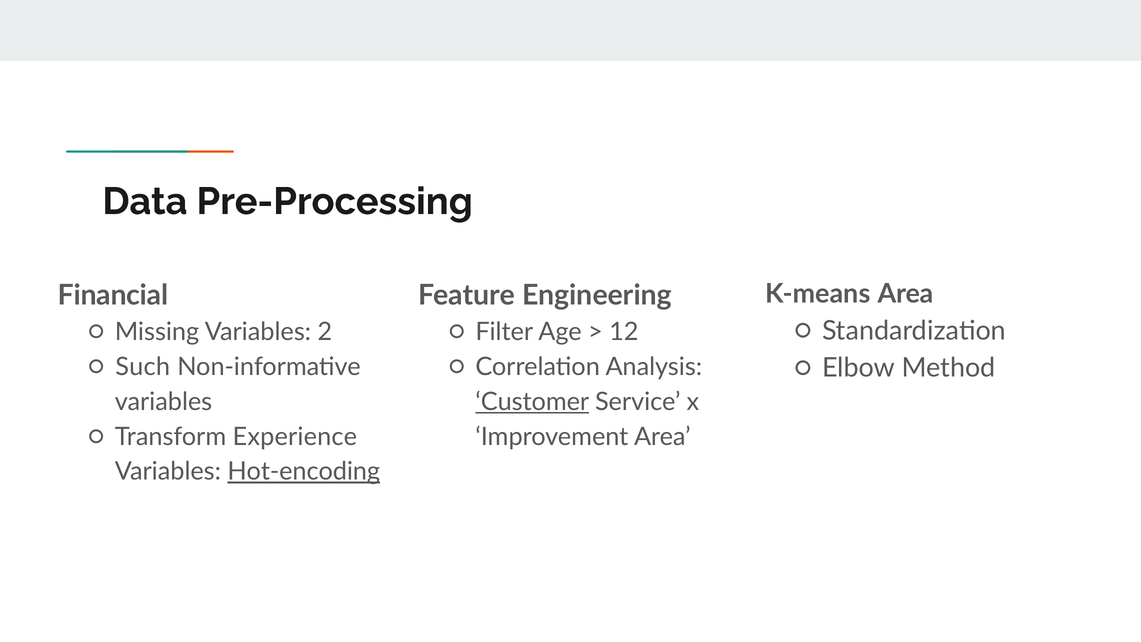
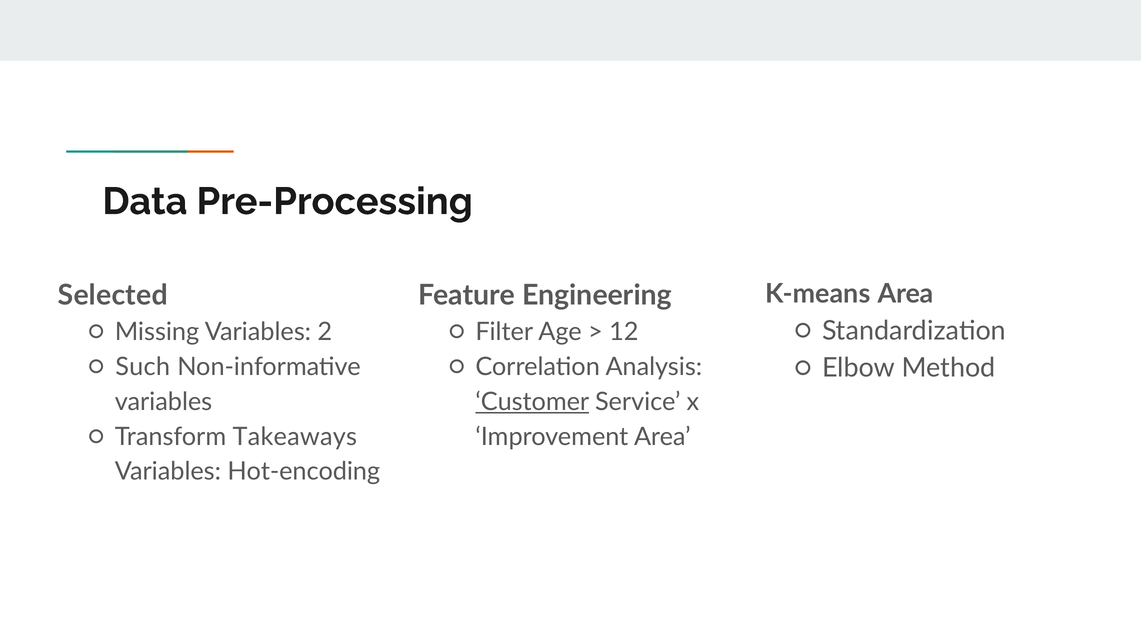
Financial: Financial -> Selected (113, 295)
Experience: Experience -> Takeaways (295, 437)
Hot-encoding underline: present -> none (304, 471)
